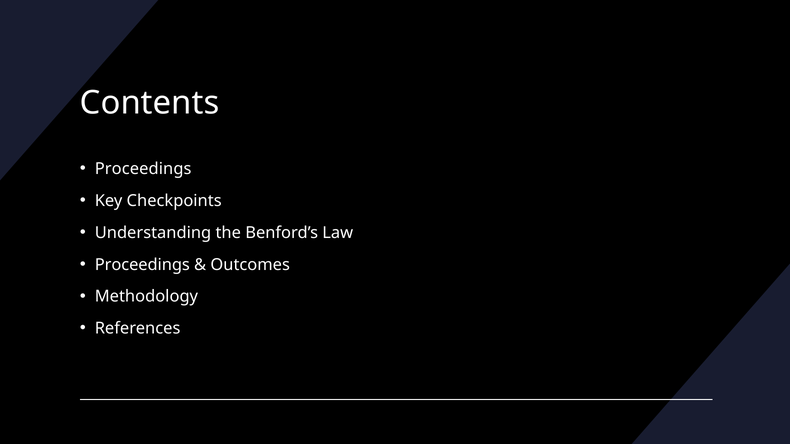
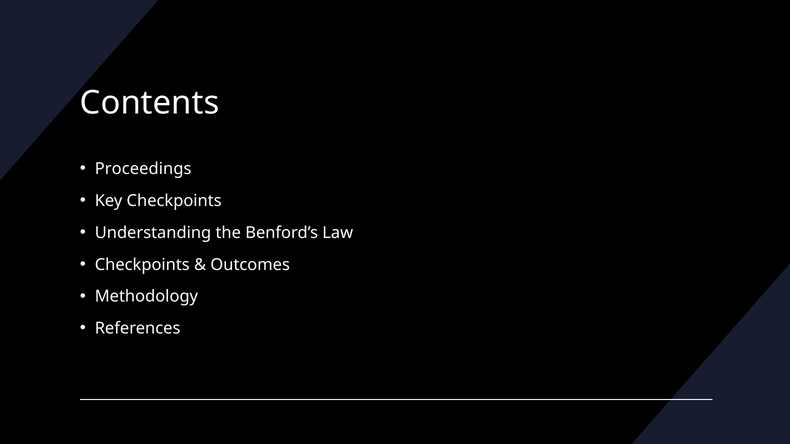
Proceedings: Proceedings -> Checkpoints (142, 265)
